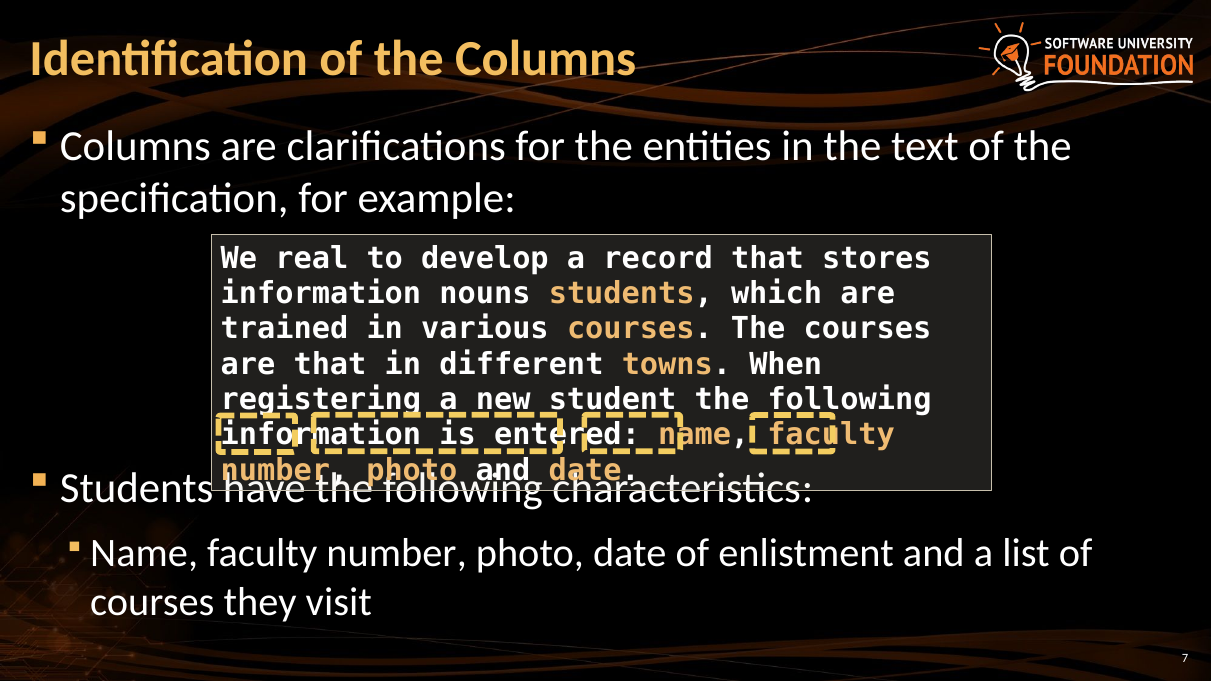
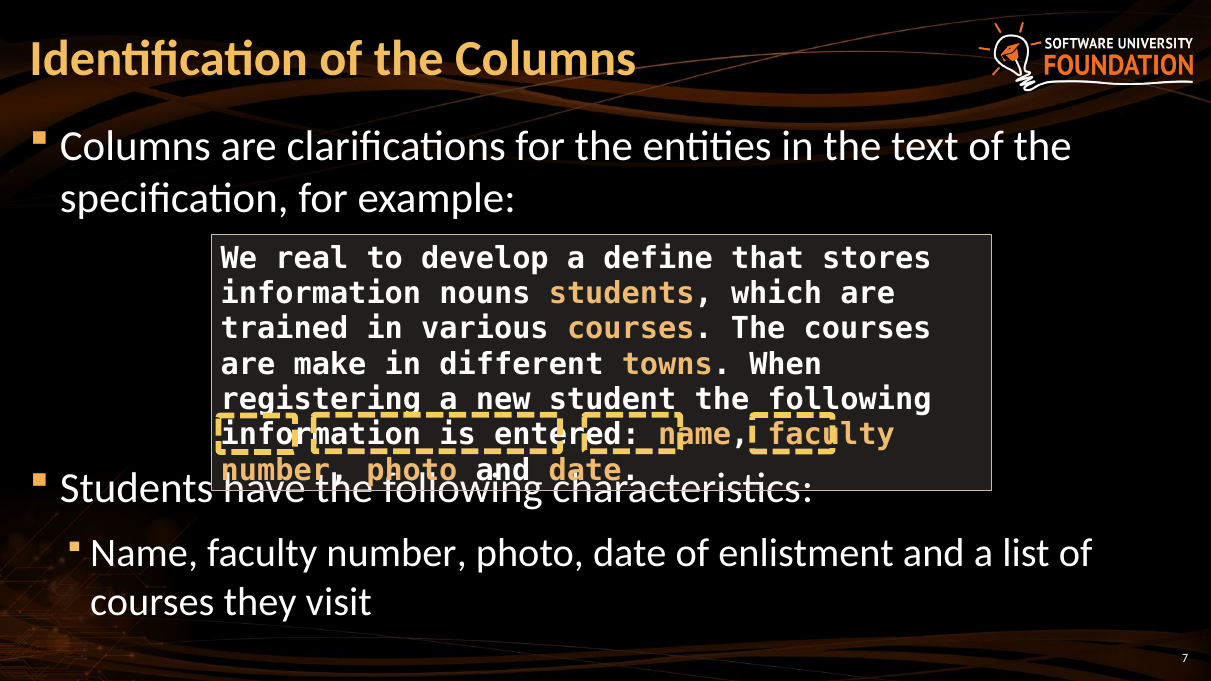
record: record -> define (658, 258)
are that: that -> make (330, 364)
